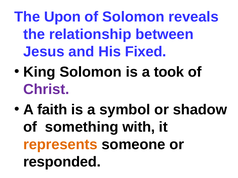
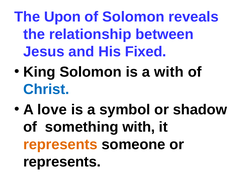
a took: took -> with (169, 72)
Christ colour: purple -> blue (46, 90)
faith: faith -> love (52, 110)
responded: responded -> represents (62, 162)
